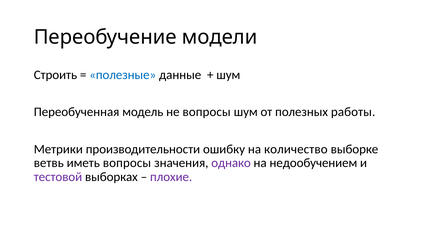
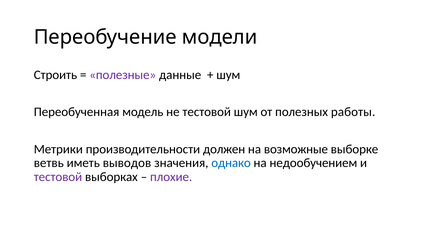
полезные colour: blue -> purple (123, 75)
не вопросы: вопросы -> тестовой (207, 112)
ошибку: ошибку -> должен (224, 149)
количество: количество -> возможные (296, 149)
иметь вопросы: вопросы -> выводов (127, 163)
однако colour: purple -> blue (231, 163)
